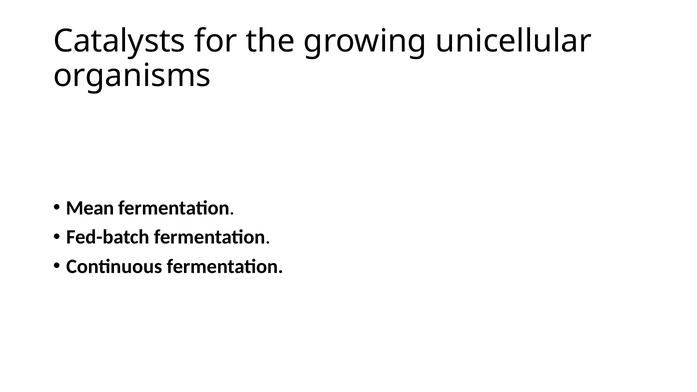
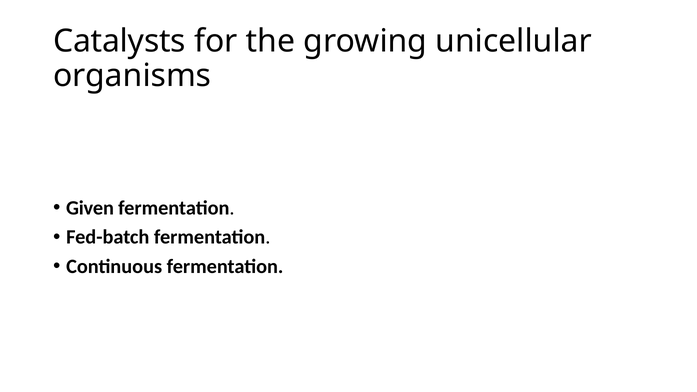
Mean: Mean -> Given (90, 208)
